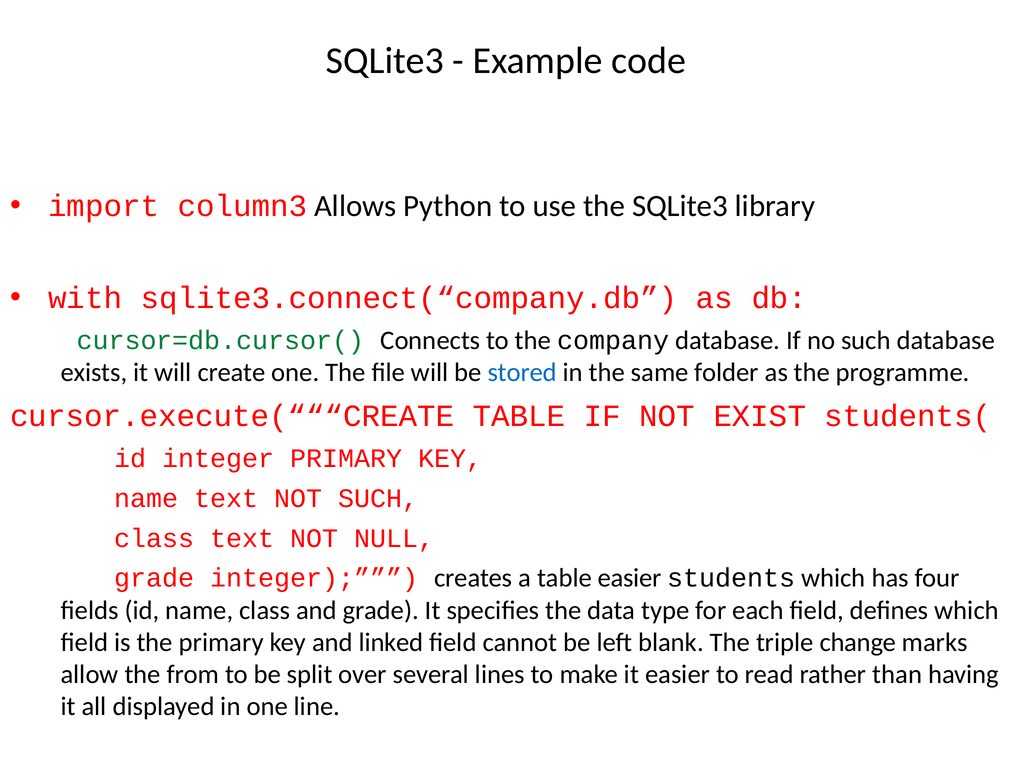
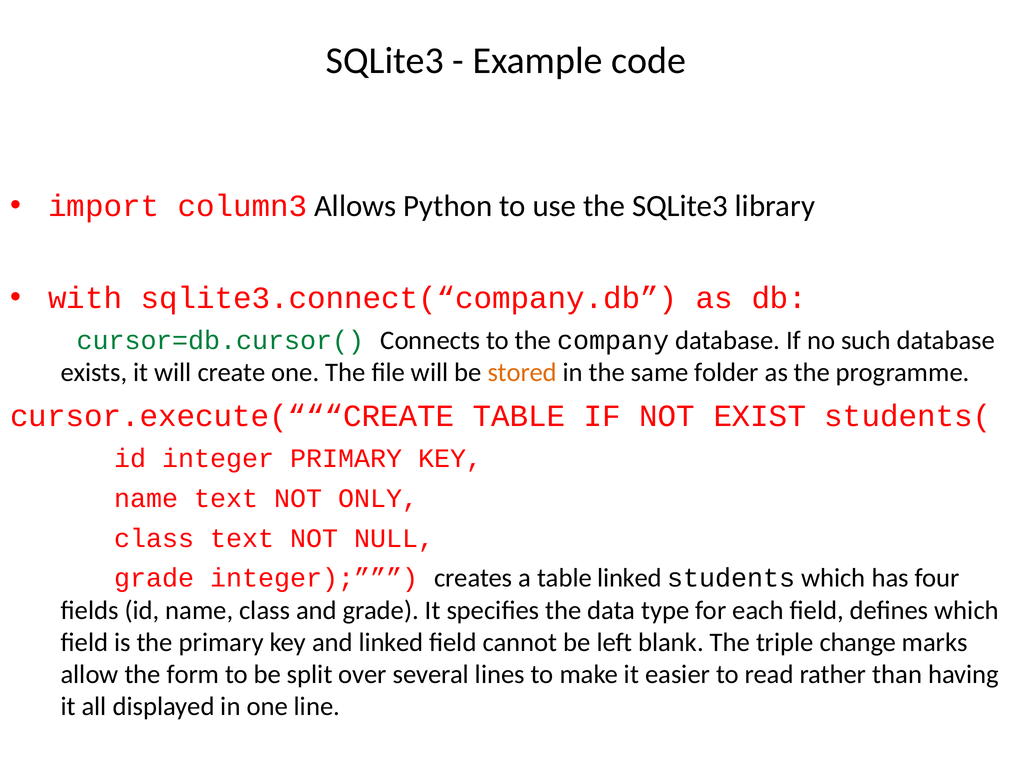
stored colour: blue -> orange (522, 372)
NOT SUCH: SUCH -> ONLY (378, 498)
table easier: easier -> linked (630, 578)
from: from -> form (193, 674)
